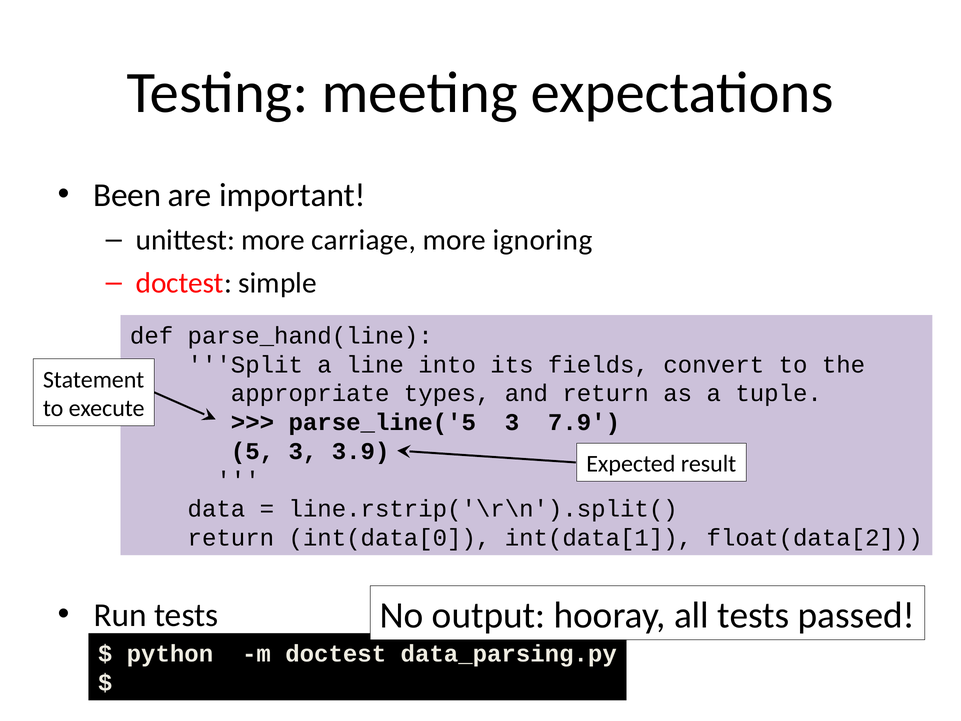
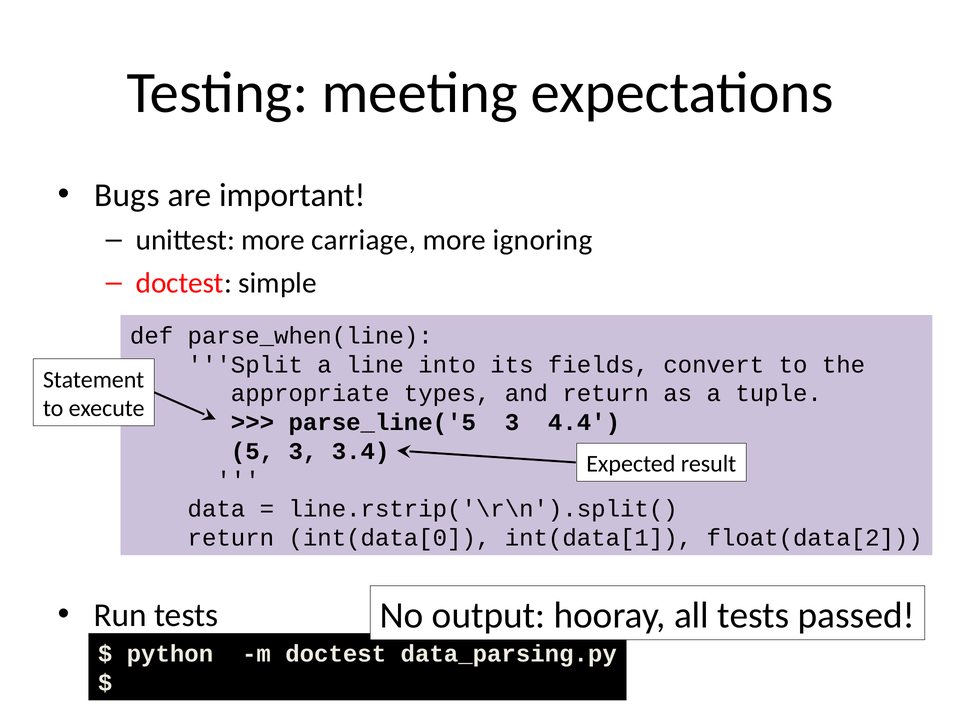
Been: Been -> Bugs (127, 195)
parse_hand(line: parse_hand(line -> parse_when(line (310, 336)
7.9: 7.9 -> 4.4 (584, 422)
3.9: 3.9 -> 3.4 (361, 451)
